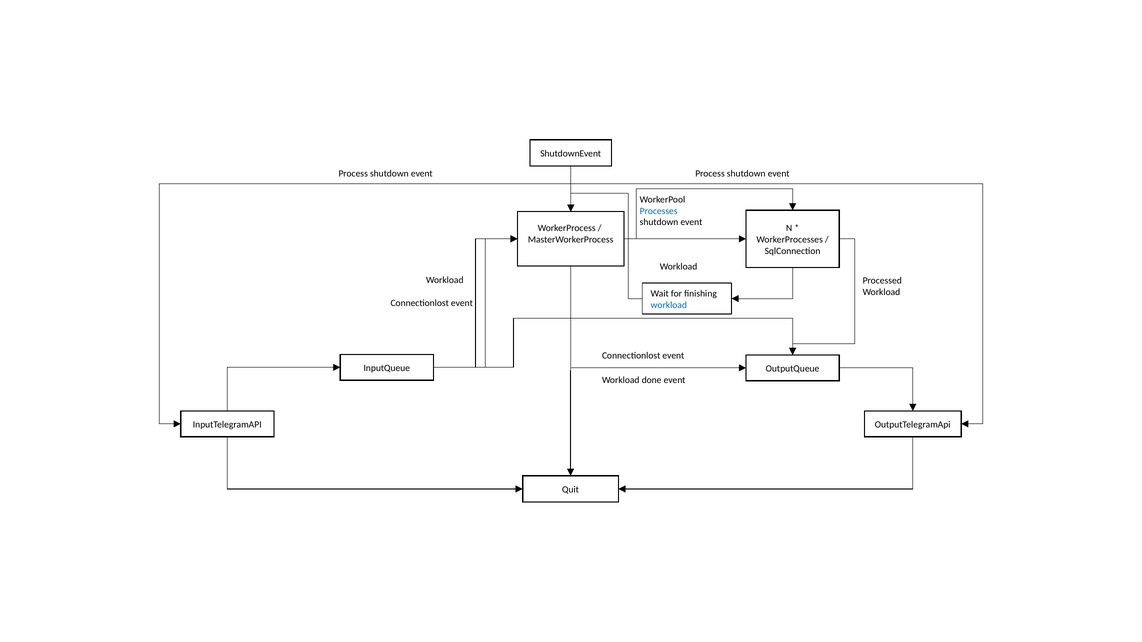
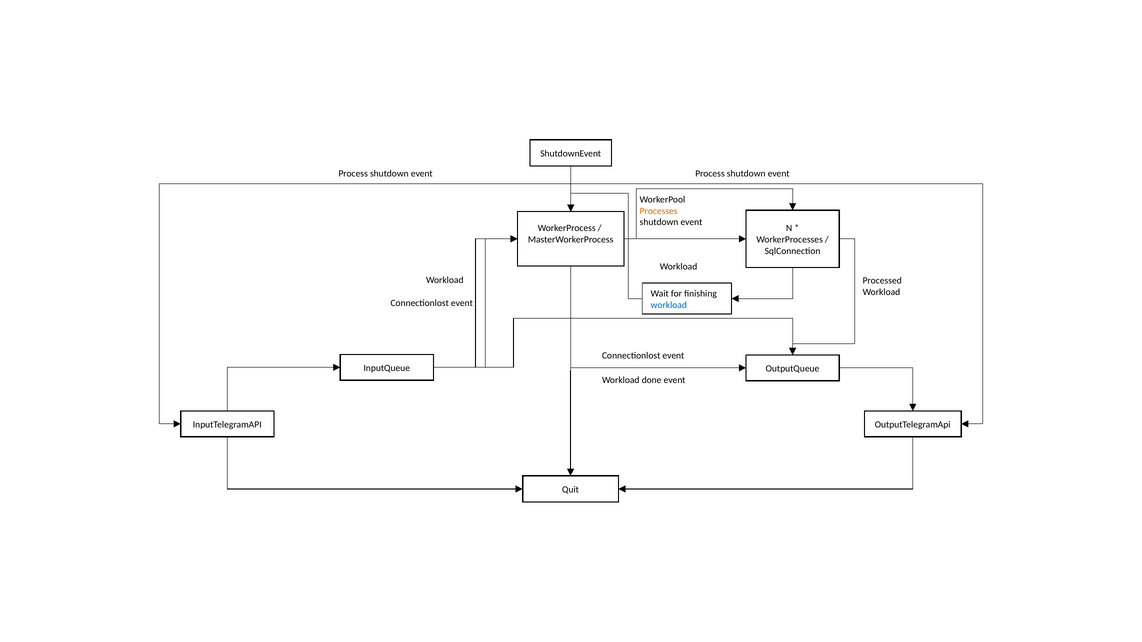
Processes colour: blue -> orange (659, 211)
